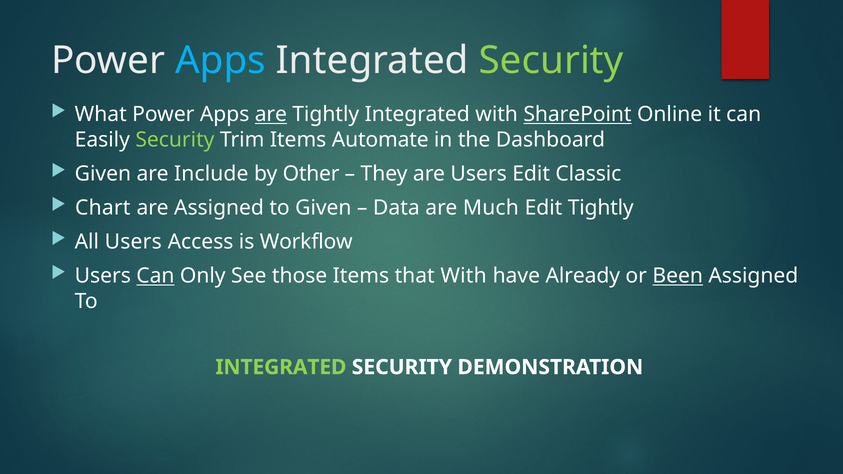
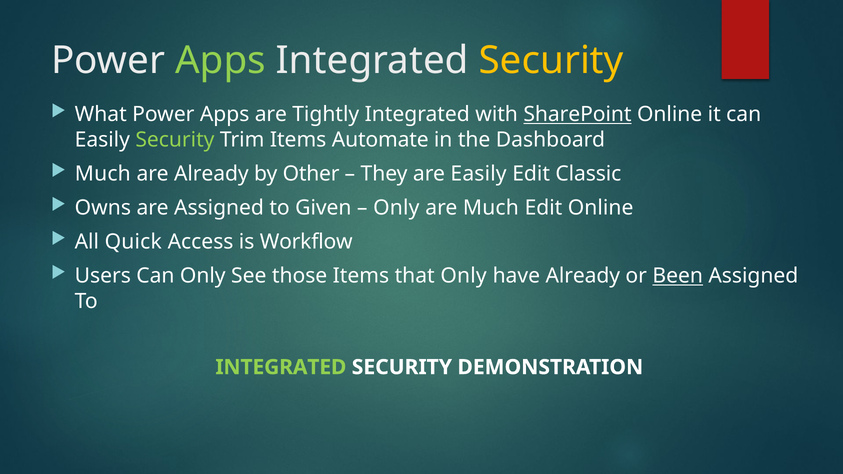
Apps colour: light blue -> light green (220, 60)
Security colour: light green -> yellow (551, 60)
are underline: present -> none (271, 114)
Given: Given -> Much (103, 174)
are Include: Include -> Already (211, 174)
are Users: Users -> Easily (479, 174)
Chart: Chart -> Owns (103, 208)
Data: Data -> Only (396, 208)
Edit Tightly: Tightly -> Online (601, 208)
All Users: Users -> Quick (133, 242)
Can underline: present -> none (155, 276)
that With: With -> Only (464, 276)
